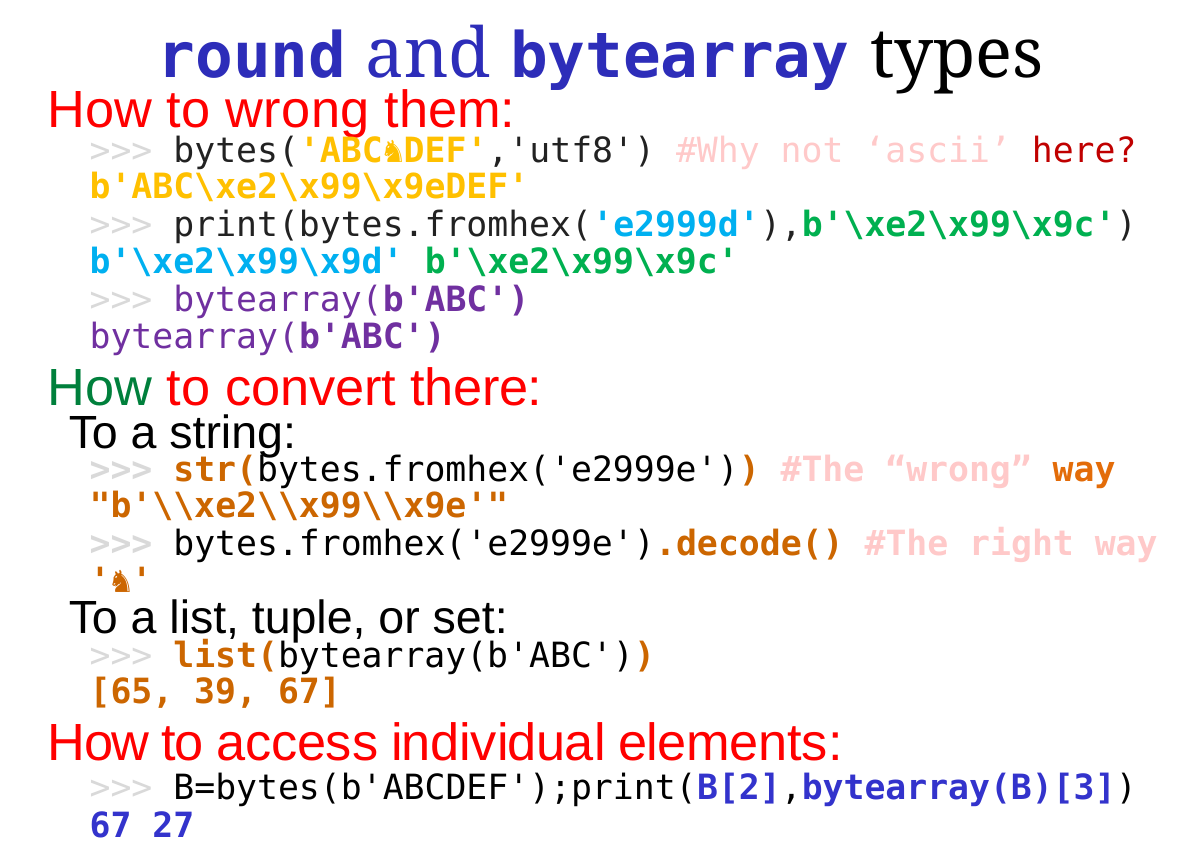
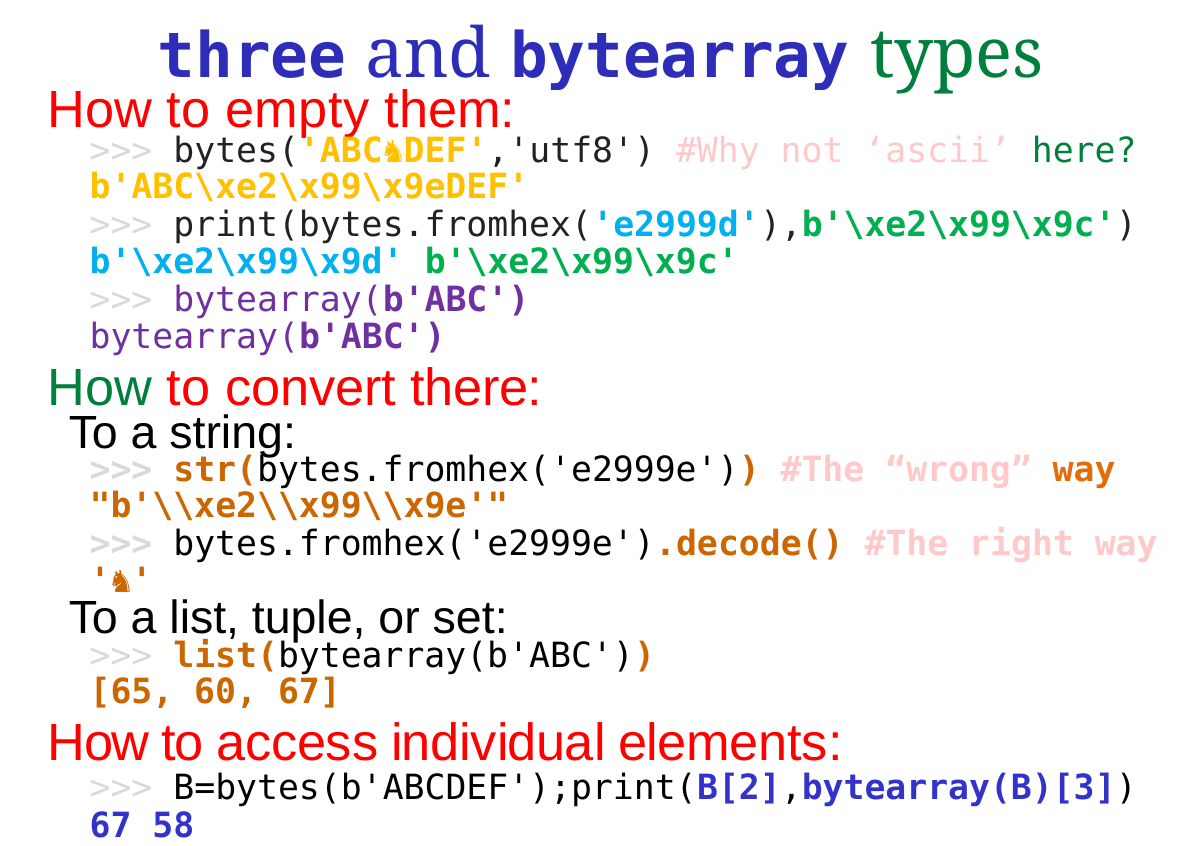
round: round -> three (252, 56)
types colour: black -> green (957, 54)
to wrong: wrong -> empty (297, 111)
here colour: red -> green (1084, 151)
39: 39 -> 60 (226, 693)
27: 27 -> 58 (173, 826)
